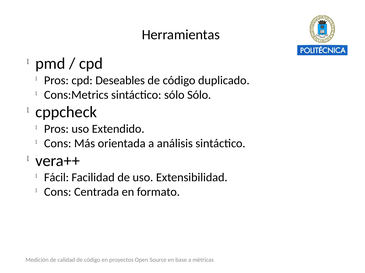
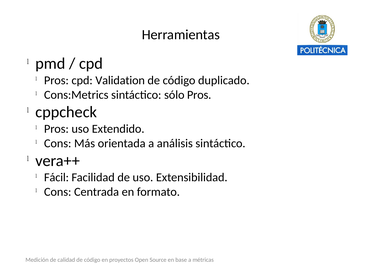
Deseables: Deseables -> Validation (120, 81)
sólo Sólo: Sólo -> Pros (199, 95)
